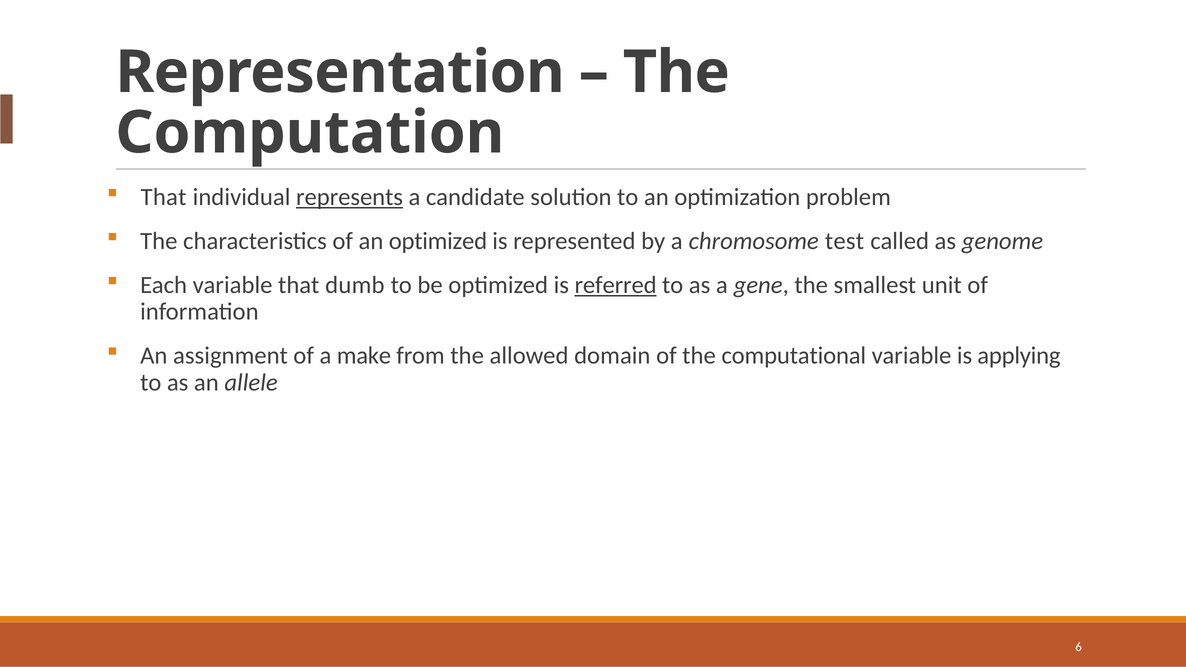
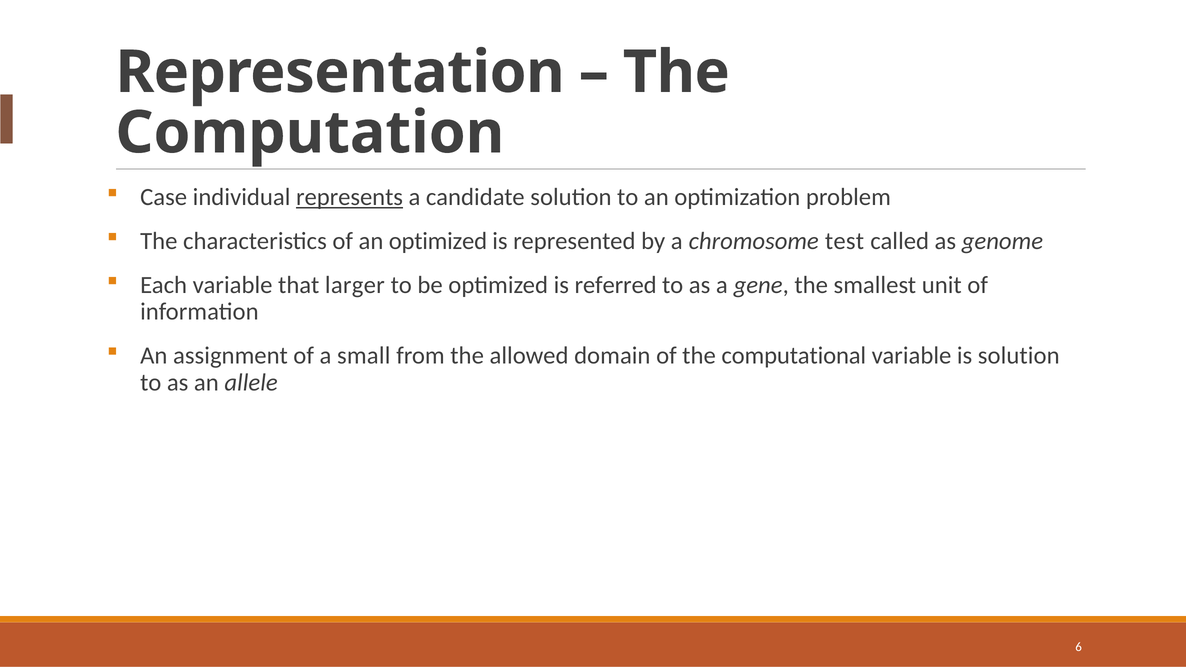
That: That -> Case (164, 197)
dumb: dumb -> larger (355, 285)
referred underline: present -> none (616, 285)
make: make -> small (364, 356)
is applying: applying -> solution (1019, 356)
